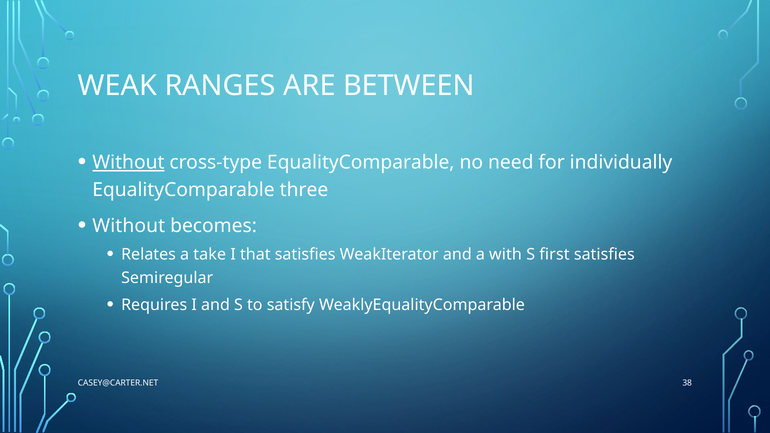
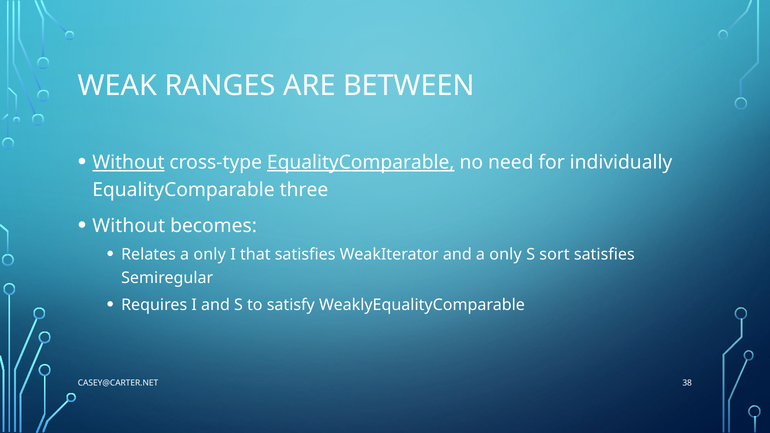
EqualityComparable underline: none -> present (361, 162)
Relates a take: take -> only (210, 255)
and a with: with -> only (505, 255)
first: first -> sort (554, 255)
